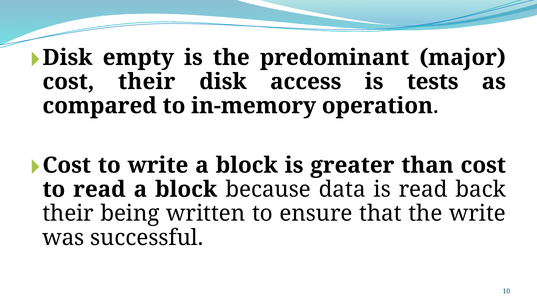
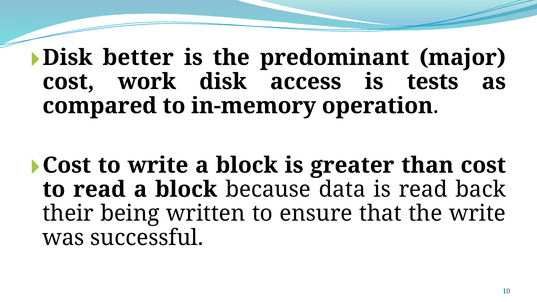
empty: empty -> better (138, 58)
cost their: their -> work (147, 82)
